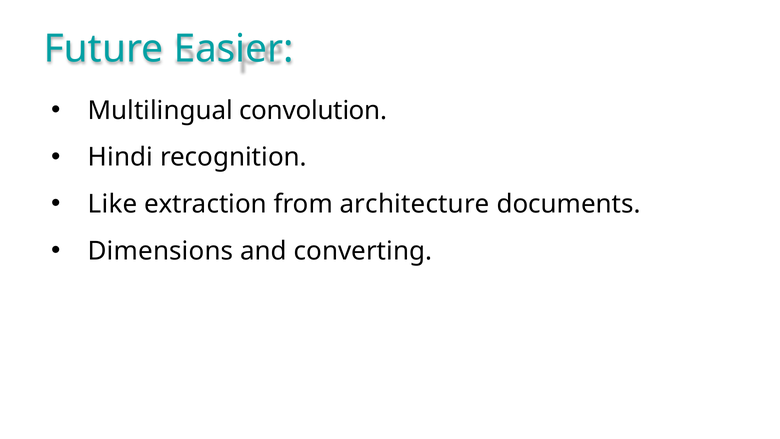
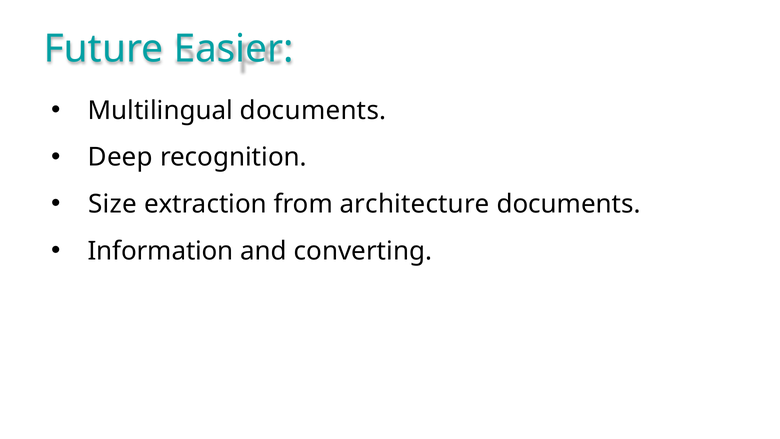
Multilingual convolution: convolution -> documents (313, 111)
Hindi: Hindi -> Deep (120, 157)
Like: Like -> Size (113, 204)
Dimensions: Dimensions -> Information (161, 251)
